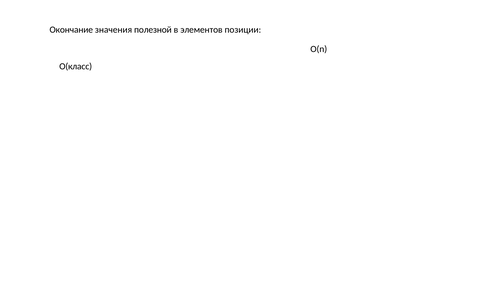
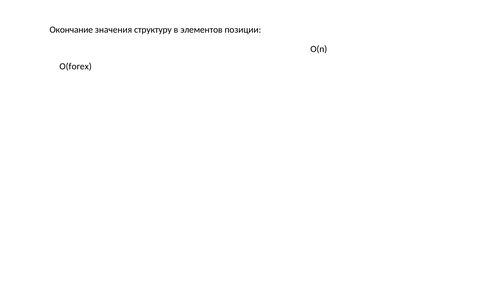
полезной: полезной -> структуру (153, 30)
O(класс: O(класс -> O(forex (76, 67)
